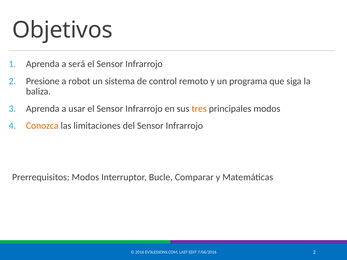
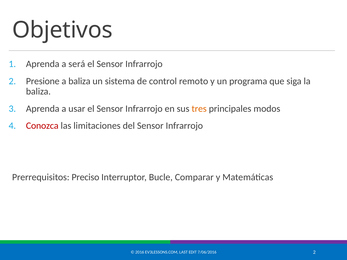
a robot: robot -> baliza (79, 81)
Conozca colour: orange -> red (42, 126)
Prerrequisitos Modos: Modos -> Preciso (85, 177)
